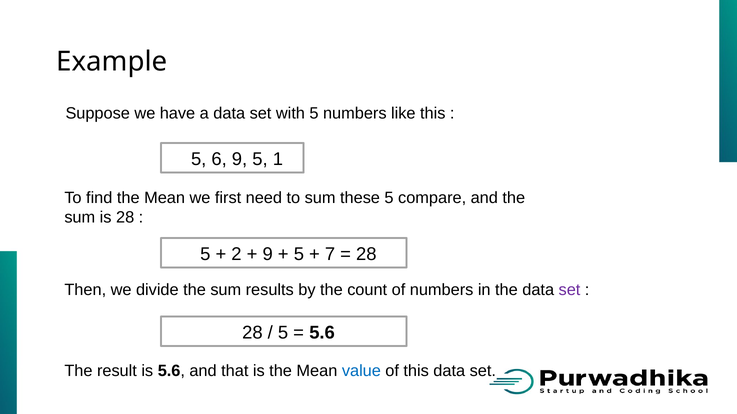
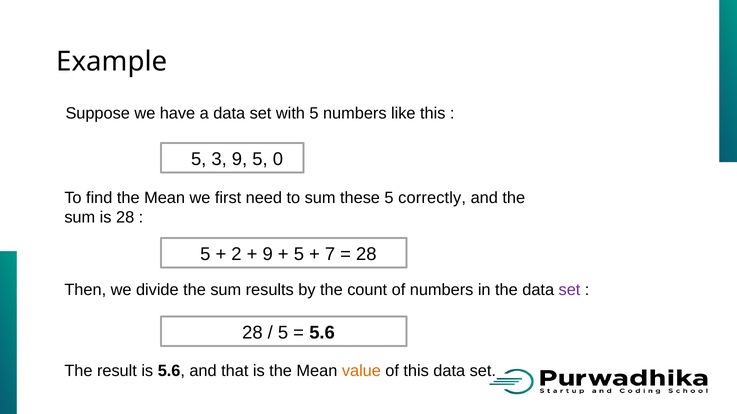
6: 6 -> 3 (219, 159)
1: 1 -> 0 (278, 159)
compare: compare -> correctly (432, 198)
value colour: blue -> orange (361, 371)
